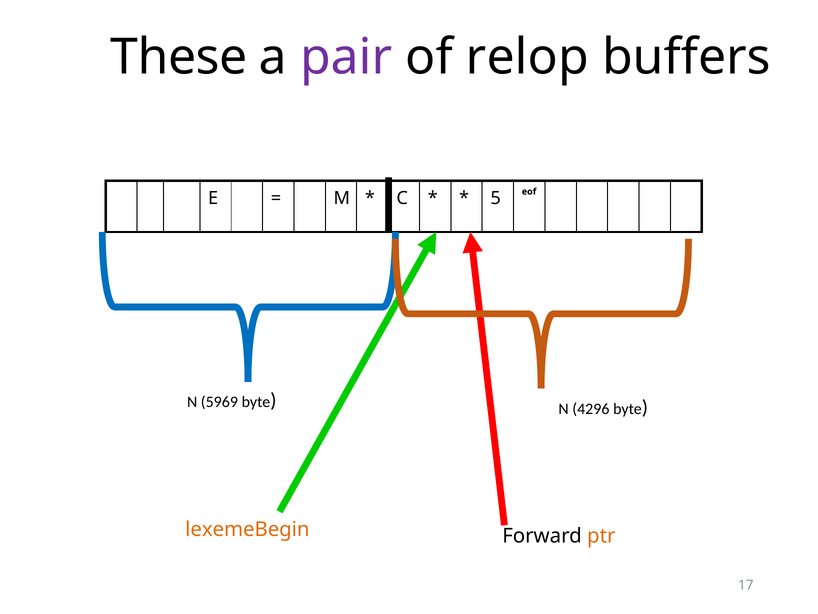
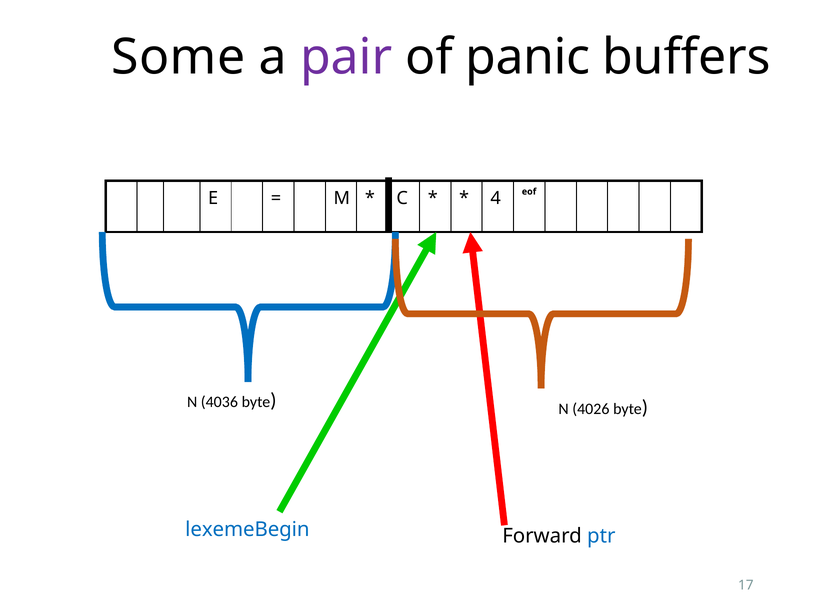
These: These -> Some (178, 57)
relop: relop -> panic (528, 57)
5: 5 -> 4 (496, 198)
5969: 5969 -> 4036 (219, 402)
4296: 4296 -> 4026 (591, 408)
lexemeBegin colour: orange -> blue (247, 529)
ptr colour: orange -> blue (601, 536)
